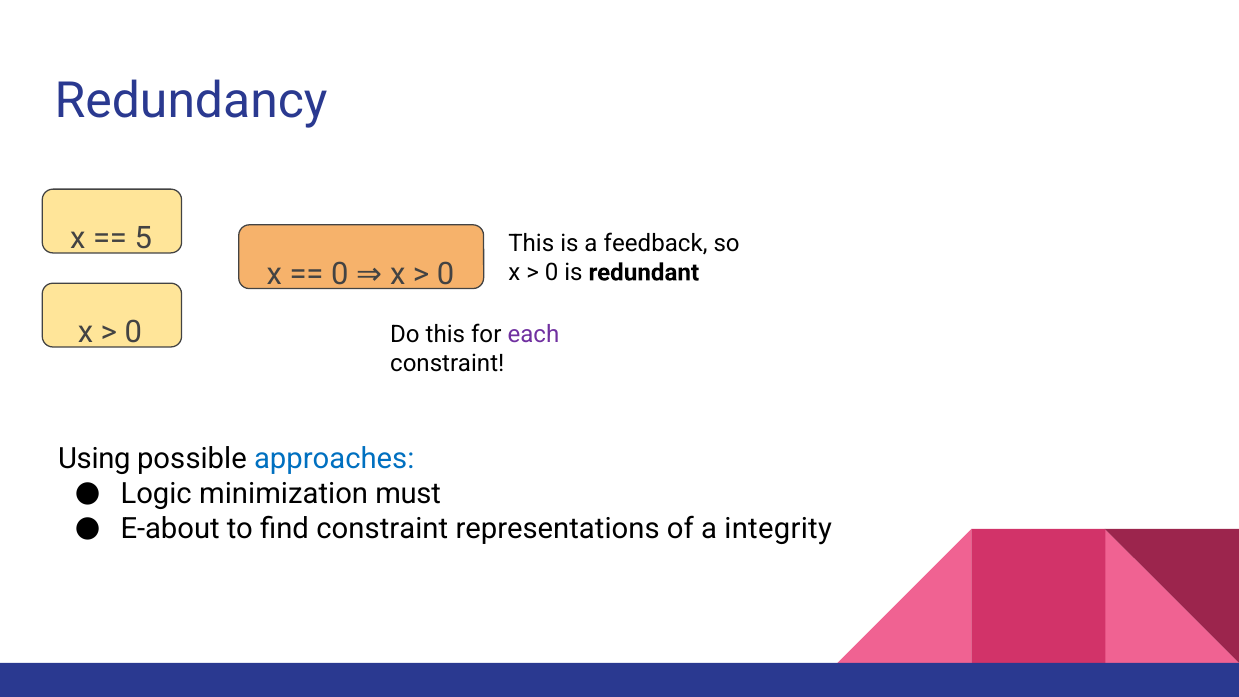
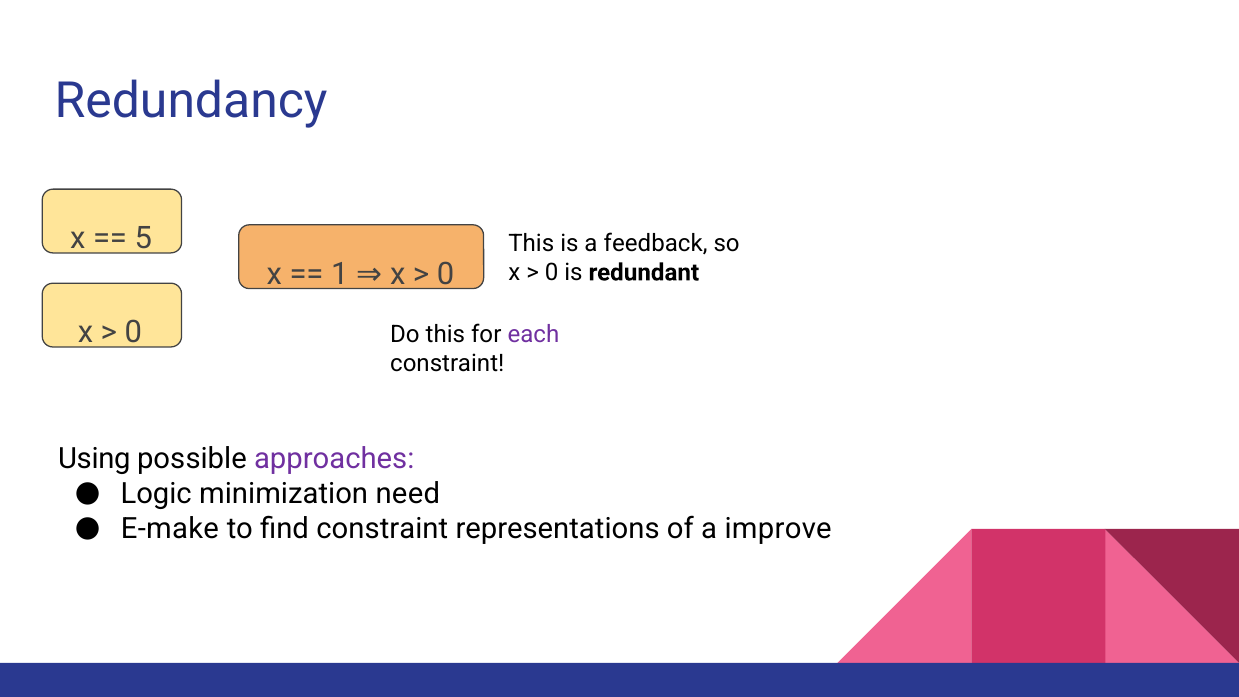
0: 0 -> 1 (340, 274)
approaches colour: blue -> purple (334, 459)
must: must -> need (408, 494)
E-about: E-about -> E-make (170, 529)
integrity: integrity -> improve (778, 529)
